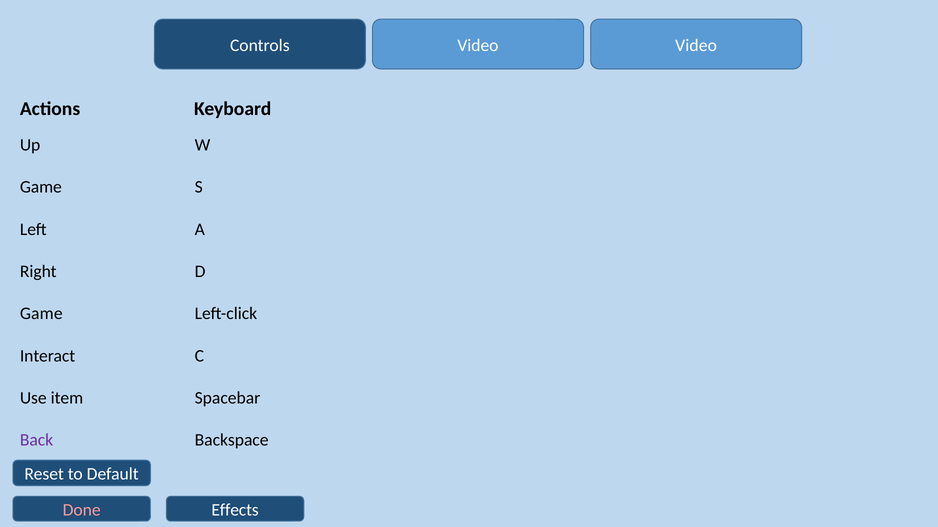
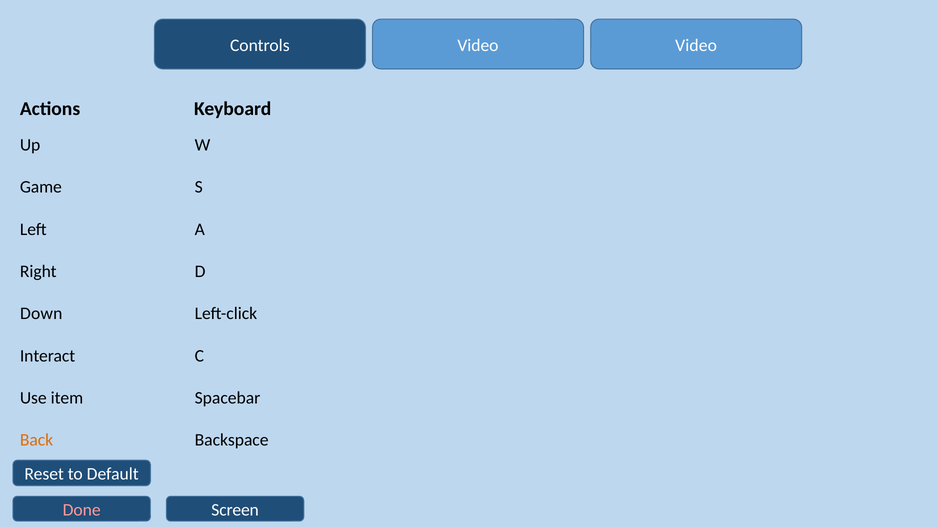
Game: Game -> Down (41, 314)
Back colour: purple -> orange (37, 441)
Effects: Effects -> Screen (235, 510)
